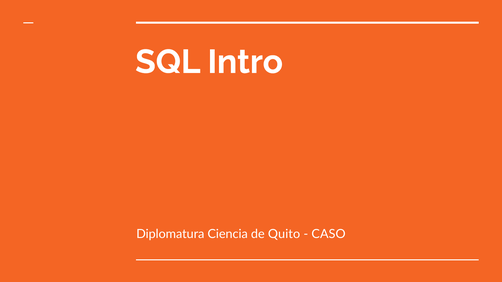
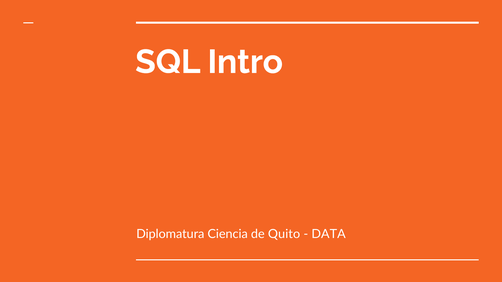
CASO: CASO -> DATA (329, 234)
